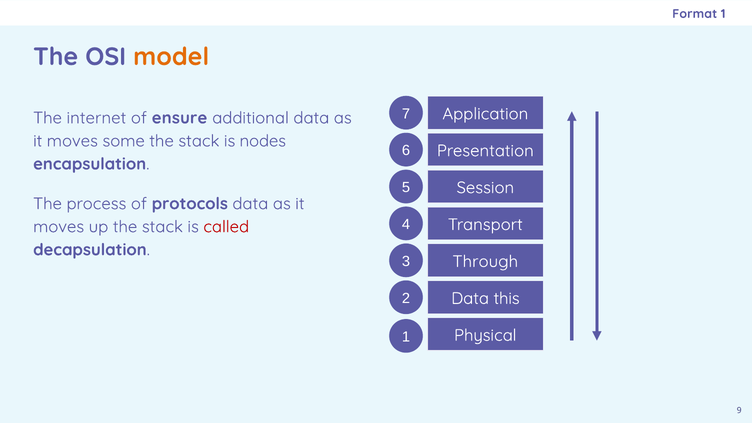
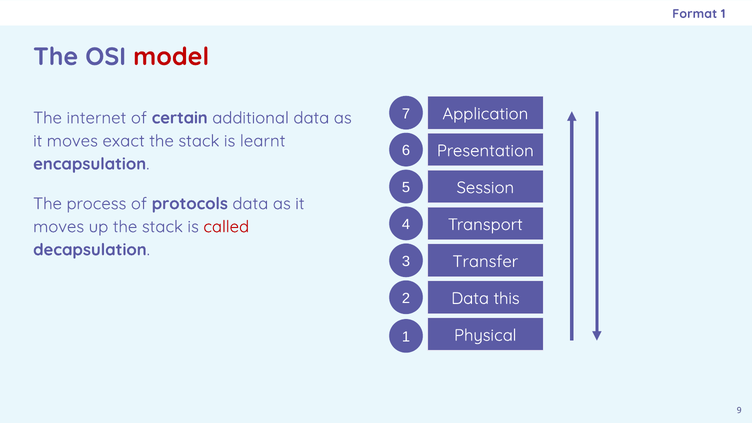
model colour: orange -> red (171, 57)
ensure: ensure -> certain (180, 118)
some: some -> exact (124, 141)
nodes: nodes -> learnt (263, 141)
Through: Through -> Transfer (485, 262)
